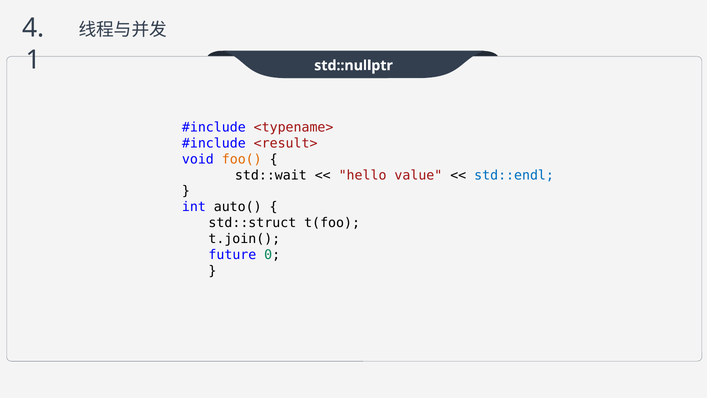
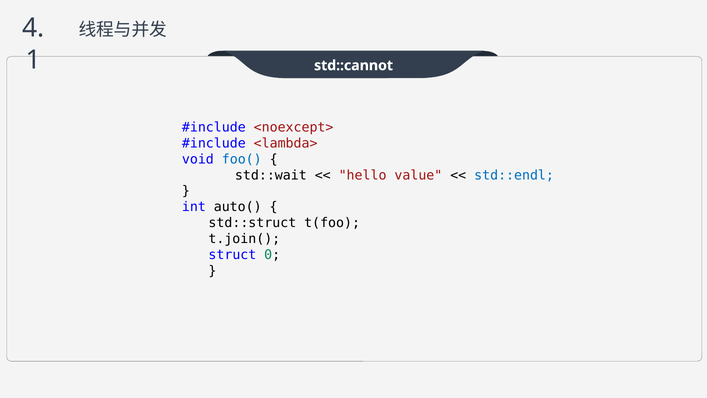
std::nullptr: std::nullptr -> std::cannot (354, 65)
<typename>: <typename> -> <noexcept> (294, 127)
<result>: <result> -> <lambda> (286, 143)
foo( colour: orange -> blue (242, 159)
future: future -> struct (232, 255)
